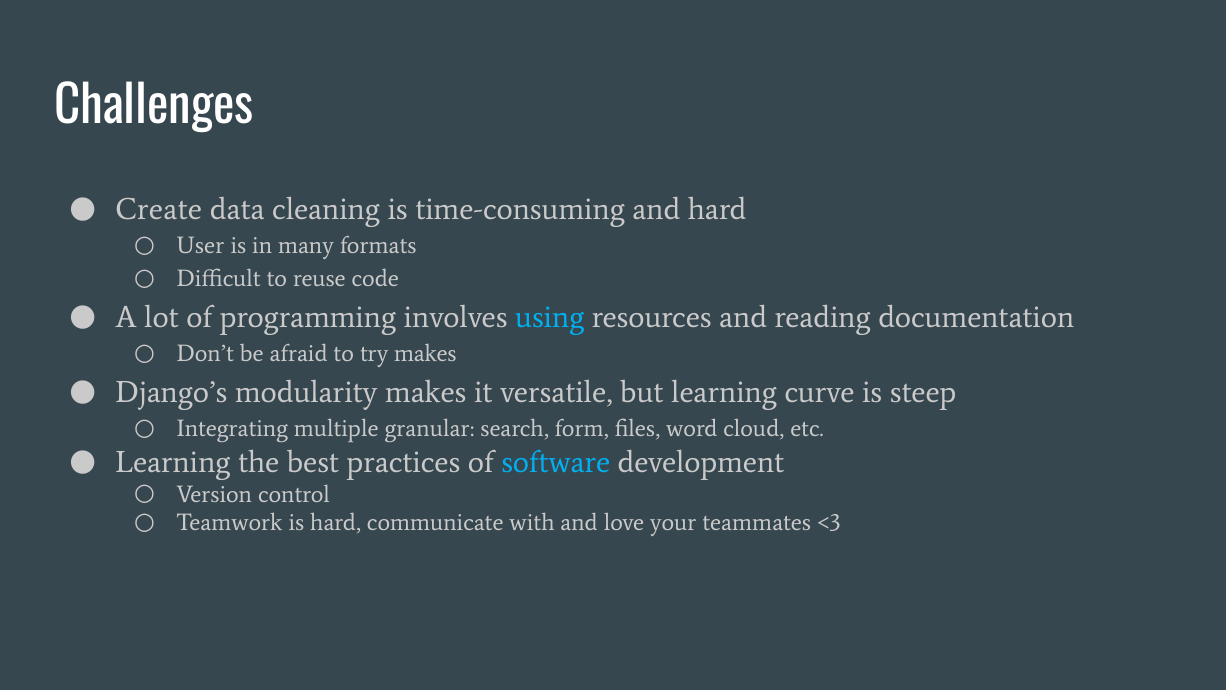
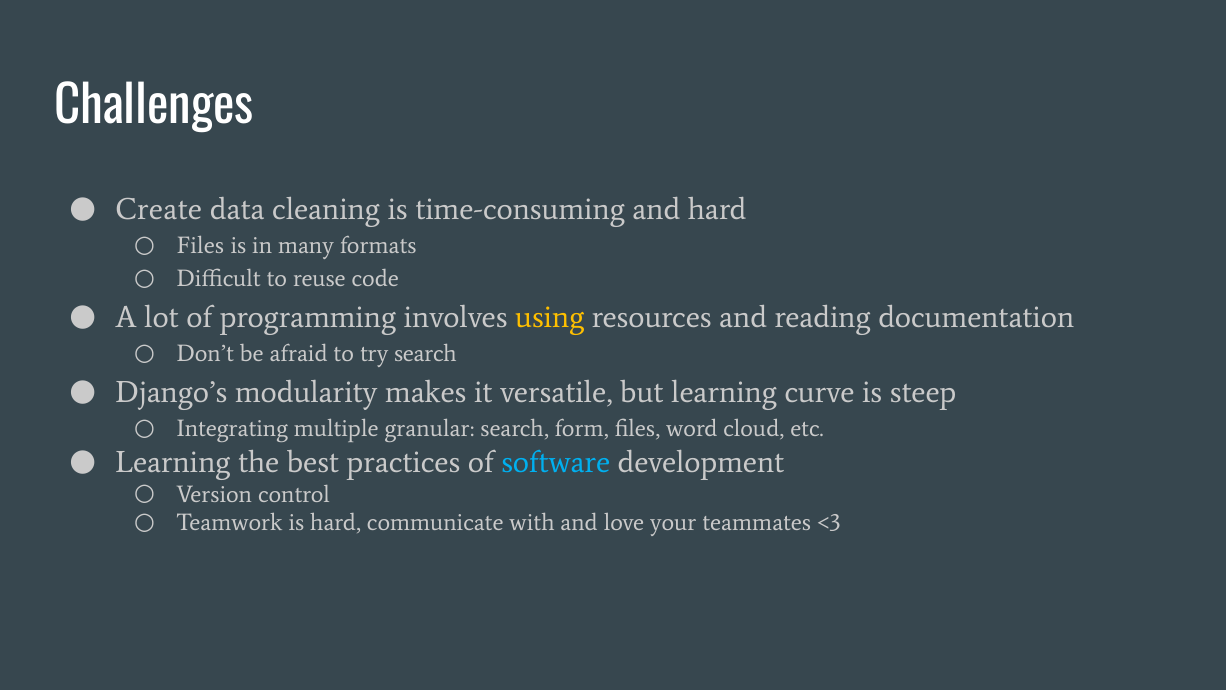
User: User -> Files (200, 246)
using colour: light blue -> yellow (550, 317)
try makes: makes -> search (425, 354)
